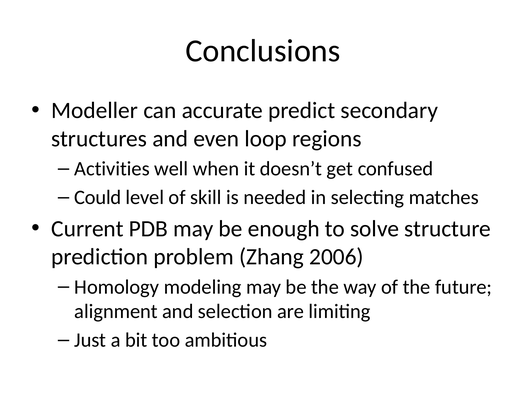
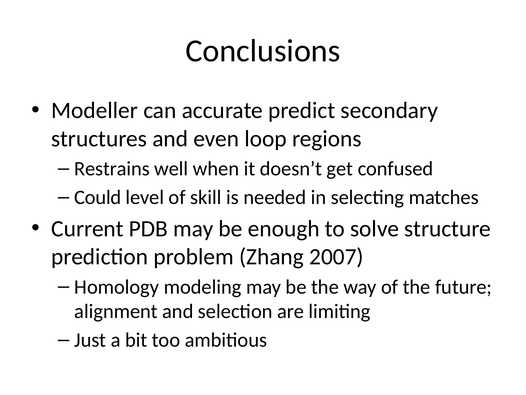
Activities: Activities -> Restrains (112, 169)
2006: 2006 -> 2007 (336, 256)
